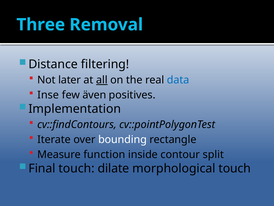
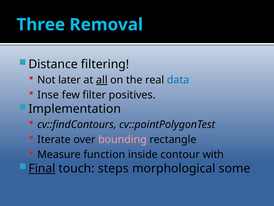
även: även -> filter (94, 95)
bounding colour: white -> pink (122, 139)
split: split -> with (213, 154)
Final underline: none -> present (42, 168)
dilate: dilate -> steps (113, 168)
morphological touch: touch -> some (235, 168)
